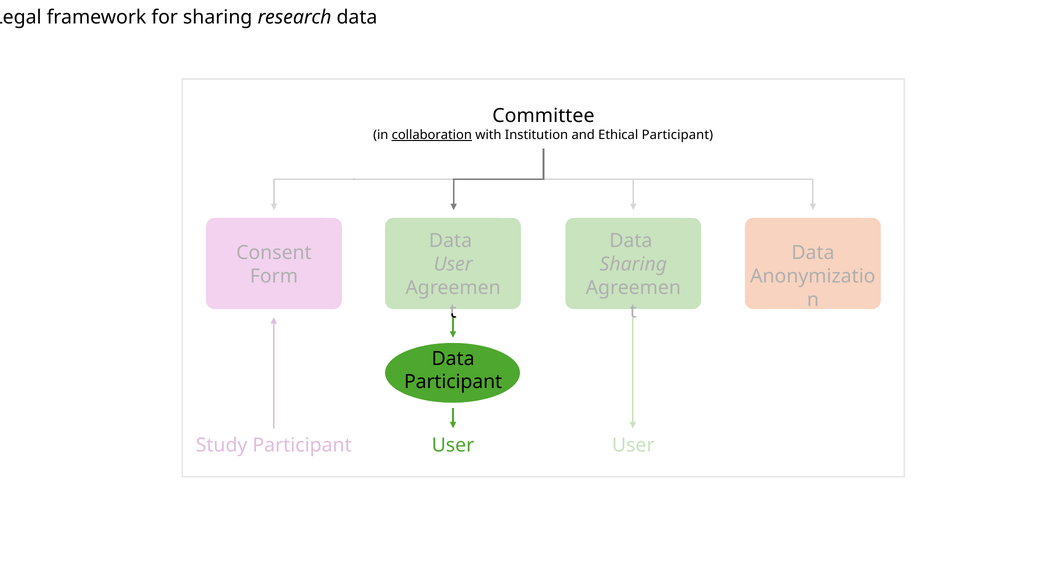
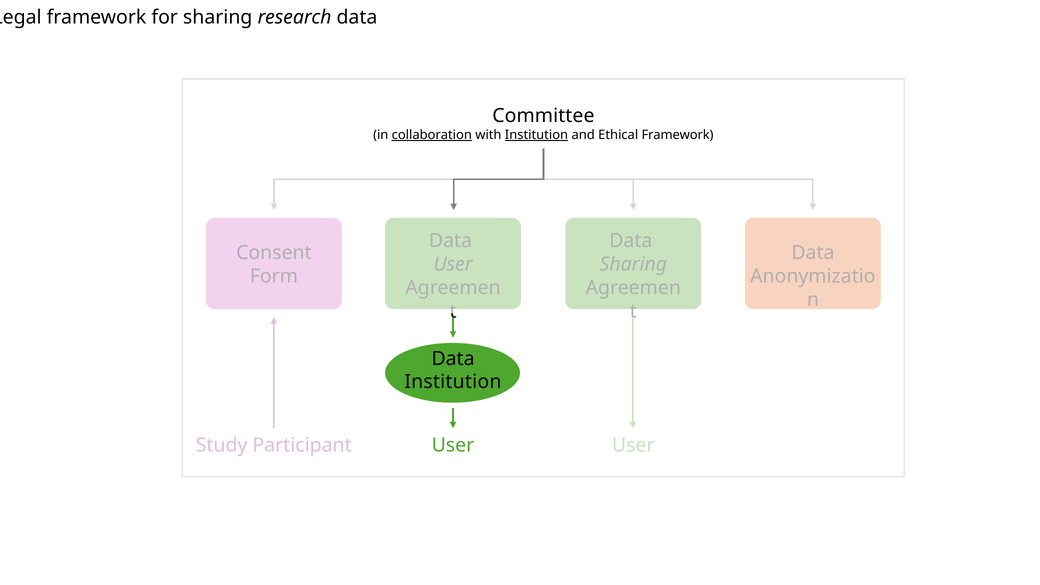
Institution underline: none -> present (537, 135)
Ethical Participant: Participant -> Framework (678, 135)
Participant: Participant -> Institution (453, 382)
